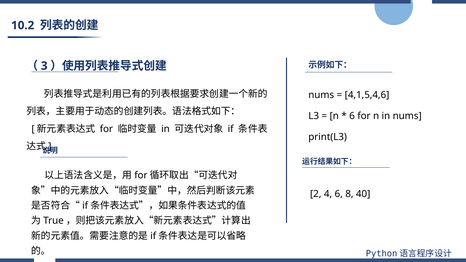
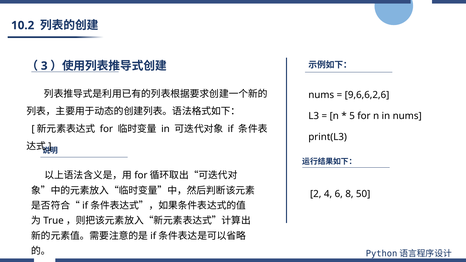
4,1,5,4,6: 4,1,5,4,6 -> 9,6,6,2,6 (367, 95)
6: 6 -> 5 (352, 116)
40: 40 -> 50 (363, 194)
